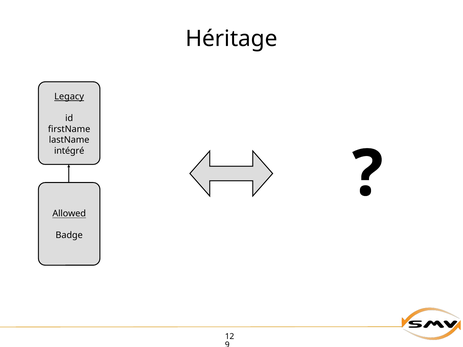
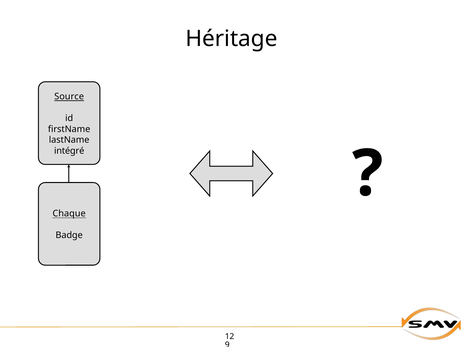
Legacy: Legacy -> Source (69, 97)
Allowed: Allowed -> Chaque (69, 214)
